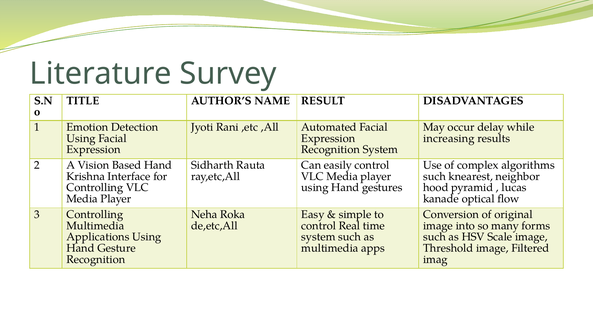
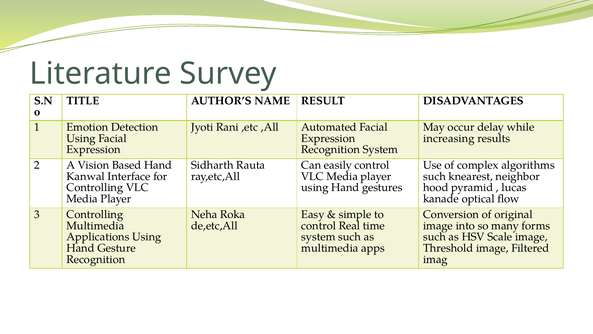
Krishna: Krishna -> Kanwal (86, 176)
